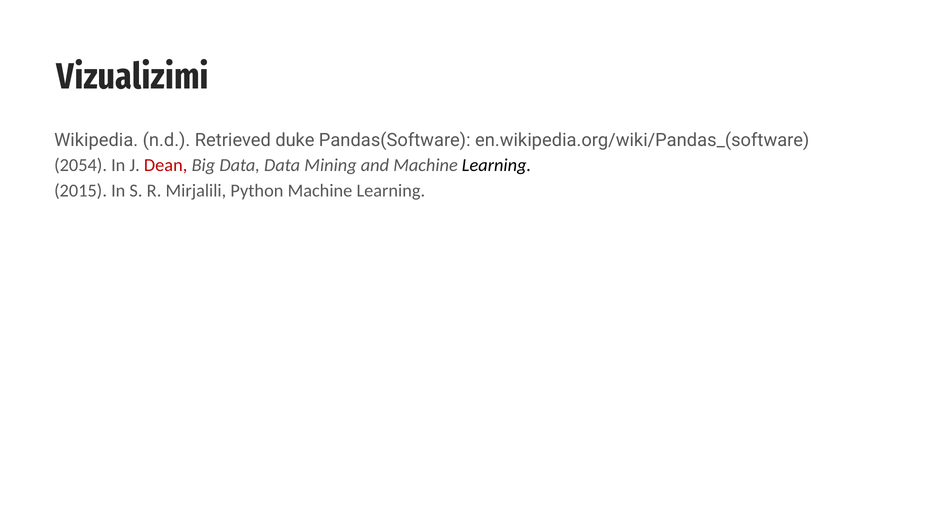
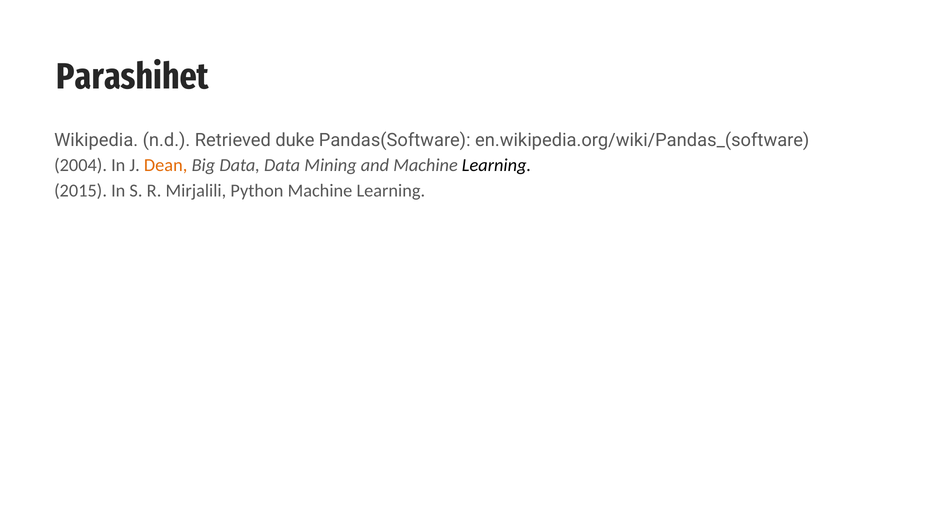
Vizualizimi: Vizualizimi -> Parashihet (133, 77)
2054: 2054 -> 2004 (81, 166)
Dean colour: red -> orange (166, 166)
